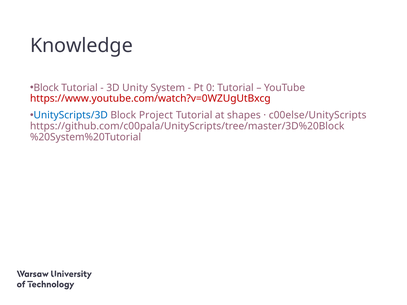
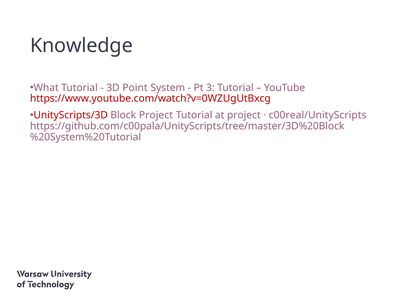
Block: Block -> What (46, 88)
Unity: Unity -> Point (135, 88)
0: 0 -> 3 (210, 88)
UnityScripts/3D colour: blue -> red (71, 115)
at shapes: shapes -> project (244, 115)
c00else/UnityScripts: c00else/UnityScripts -> c00real/UnityScripts (318, 115)
